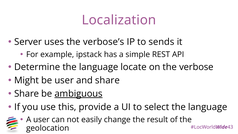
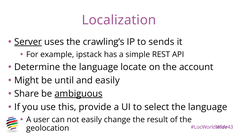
Server underline: none -> present (28, 42)
verbose’s: verbose’s -> crawling’s (104, 42)
verbose: verbose -> account (196, 67)
be user: user -> until (64, 80)
and share: share -> easily (107, 80)
